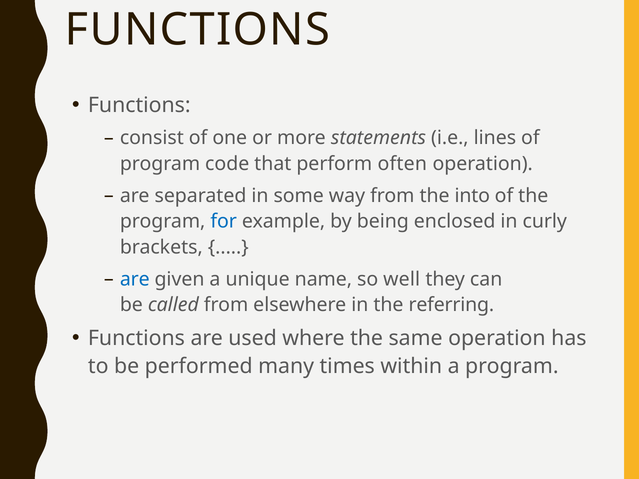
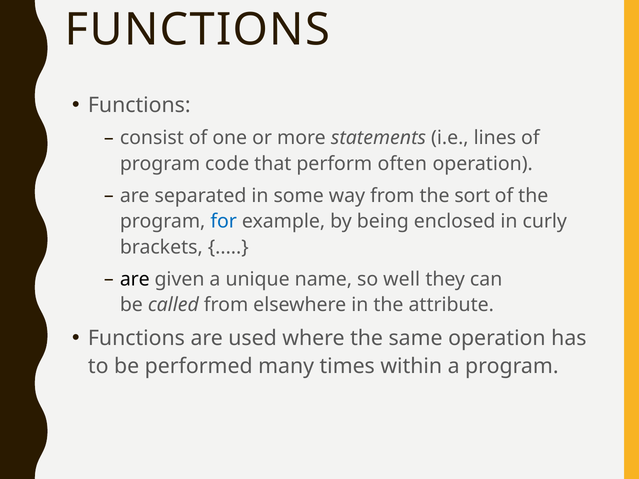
into: into -> sort (472, 196)
are colour: blue -> black (135, 279)
referring: referring -> attribute (451, 305)
